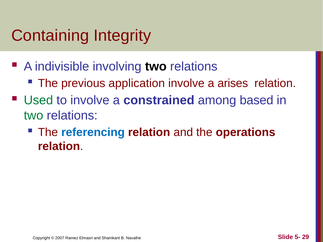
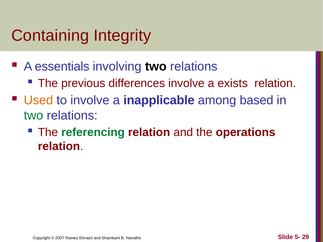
indivisible: indivisible -> essentials (62, 67)
application: application -> differences (137, 83)
arises: arises -> exists (233, 83)
Used colour: green -> orange (38, 100)
constrained: constrained -> inapplicable (159, 100)
referencing colour: blue -> green (93, 132)
